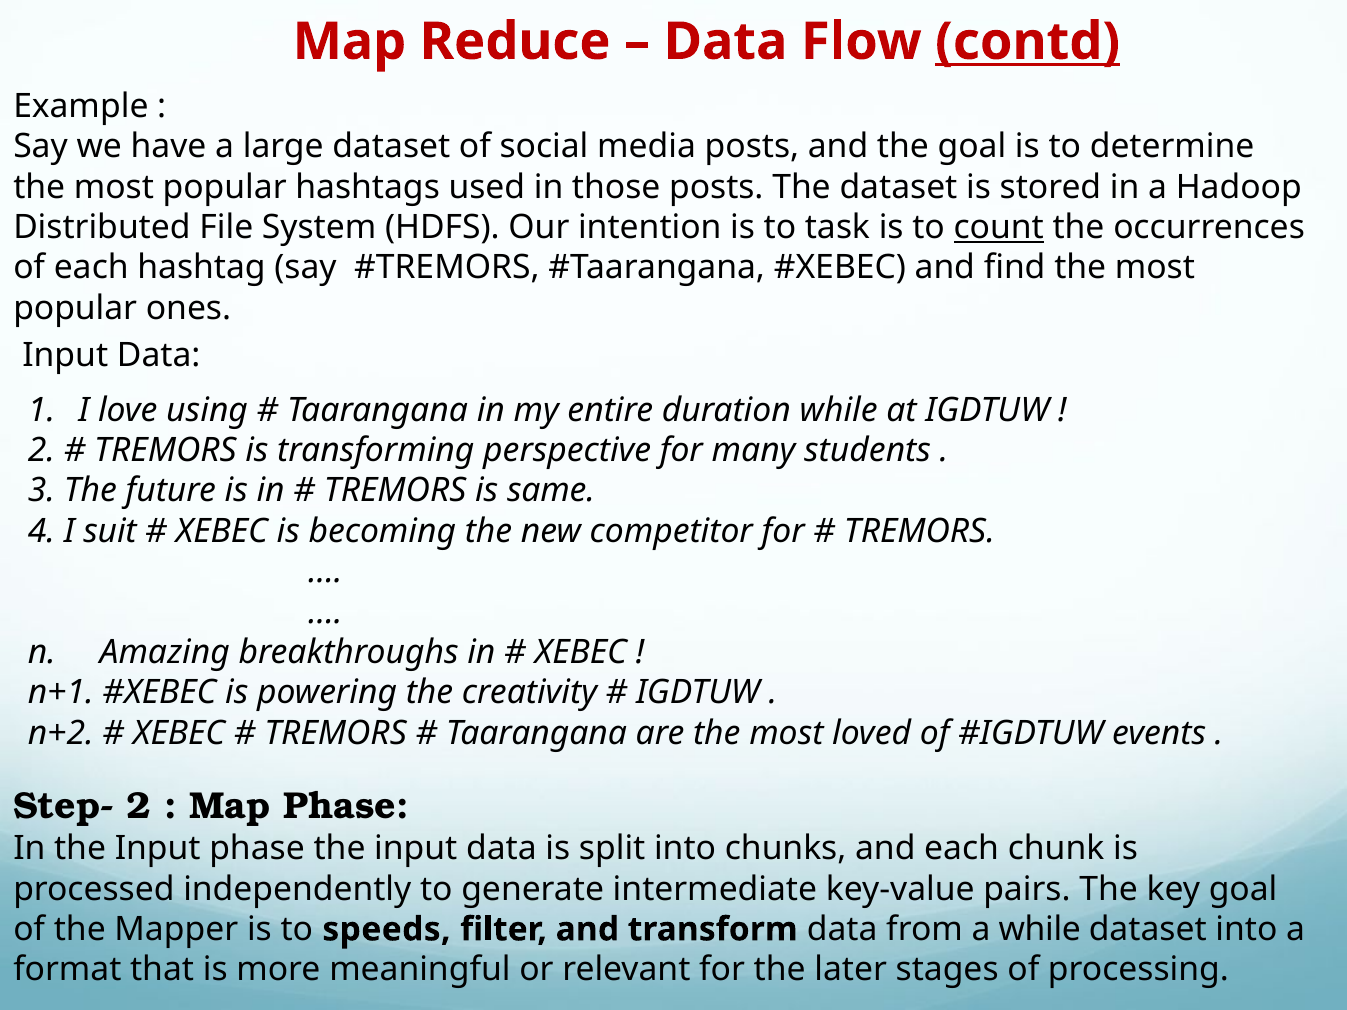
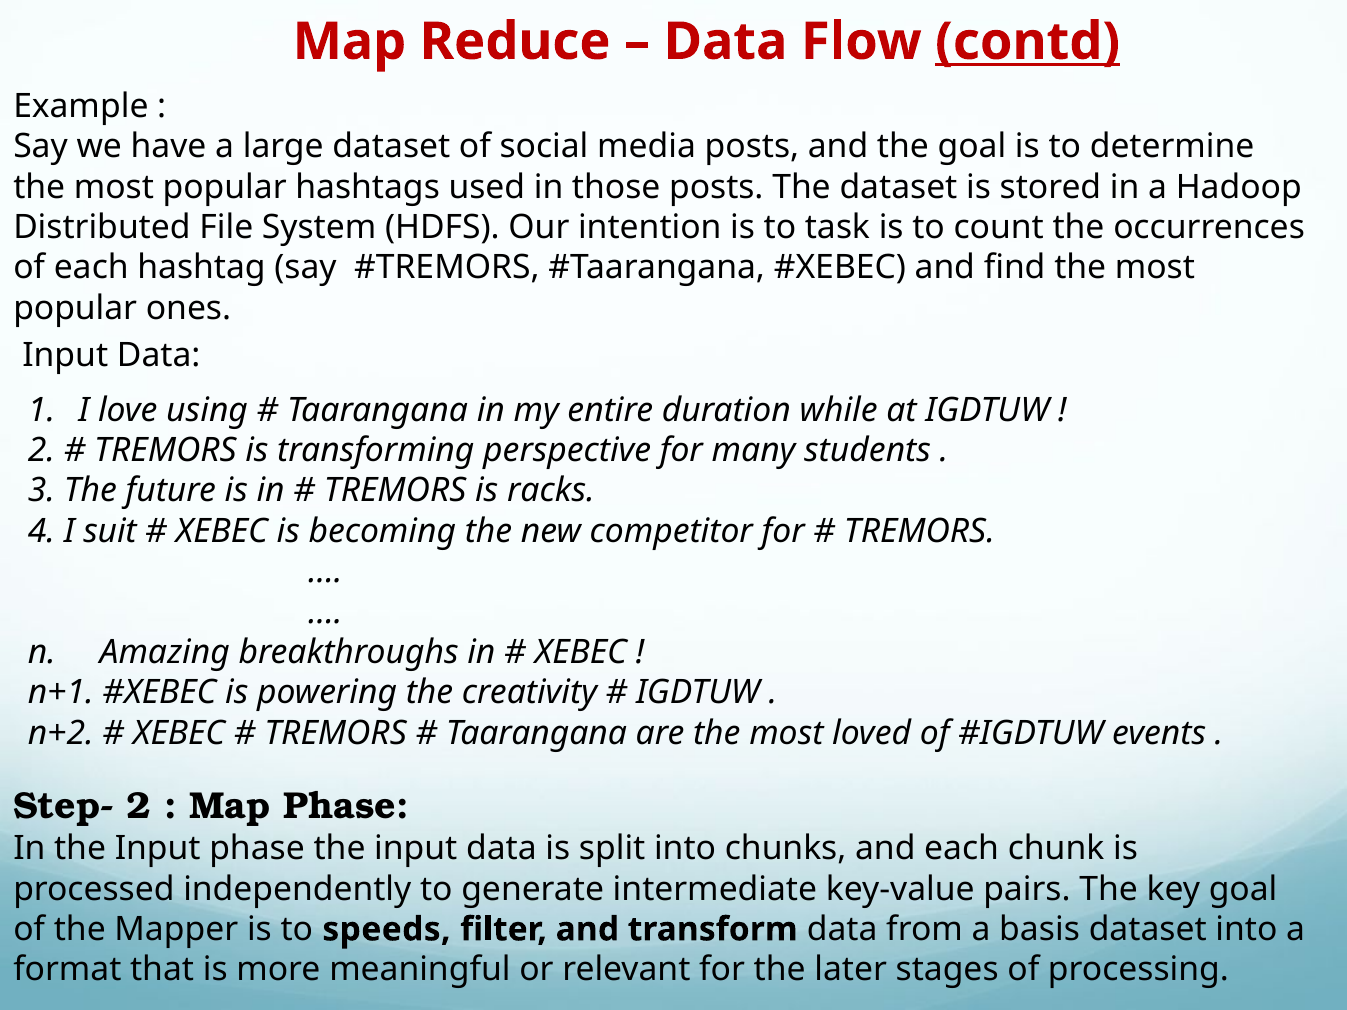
count underline: present -> none (999, 227)
same: same -> racks (551, 491)
a while: while -> basis (1040, 930)
